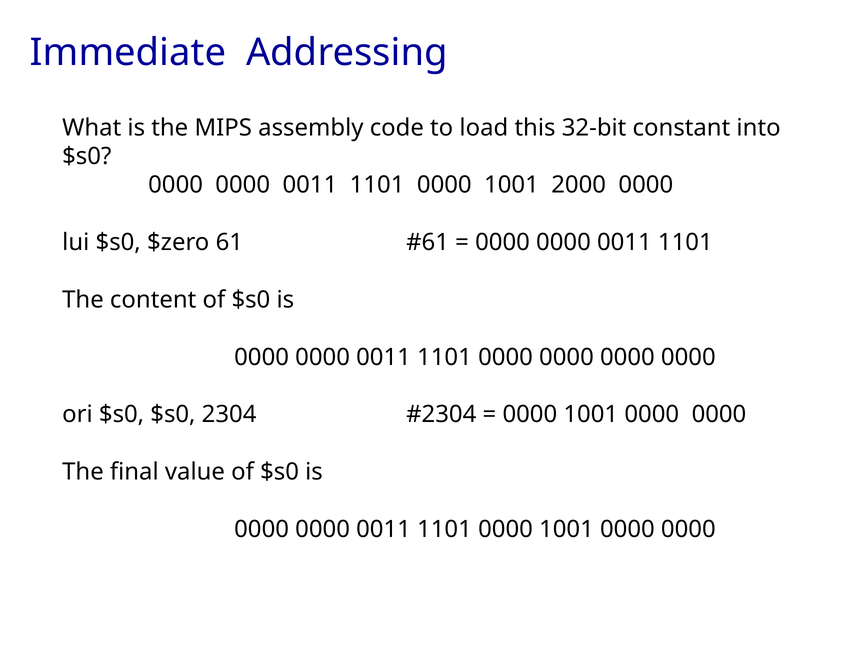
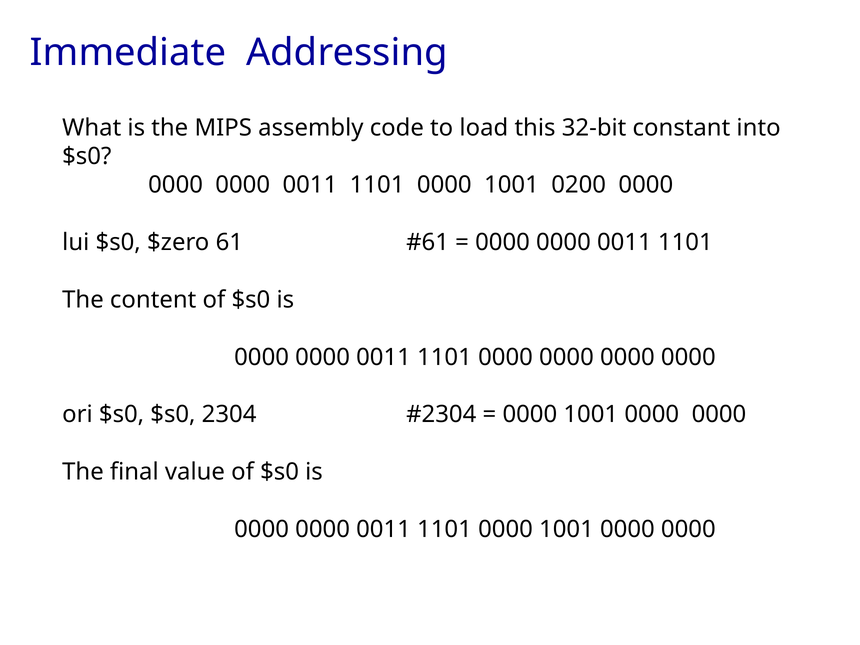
2000: 2000 -> 0200 (579, 185)
